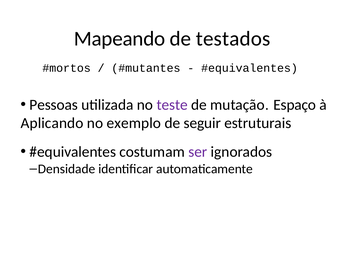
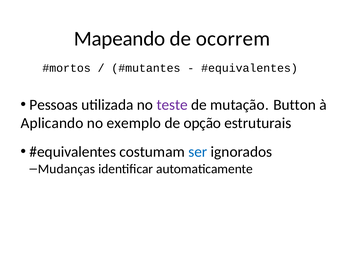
testados: testados -> ocorrem (233, 39)
Espaço: Espaço -> Button (295, 105)
seguir: seguir -> opção (202, 124)
ser colour: purple -> blue (198, 152)
Densidade: Densidade -> Mudanças (67, 169)
